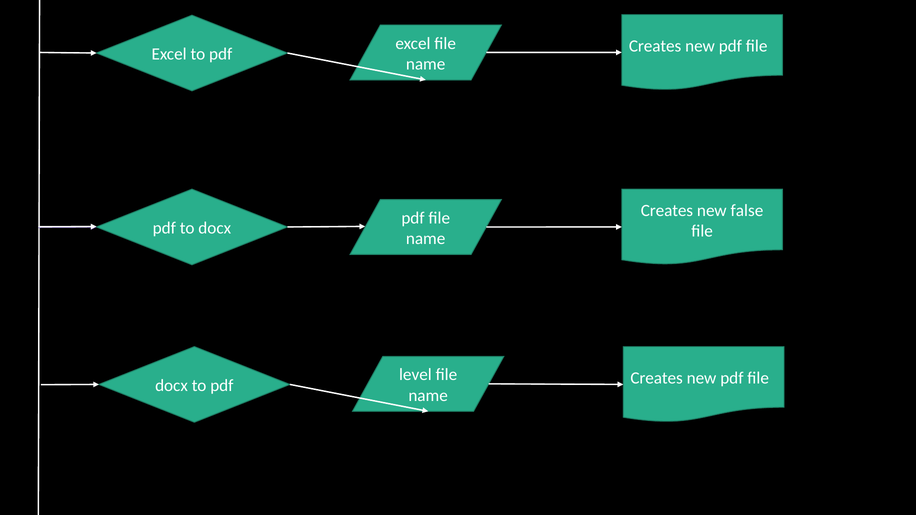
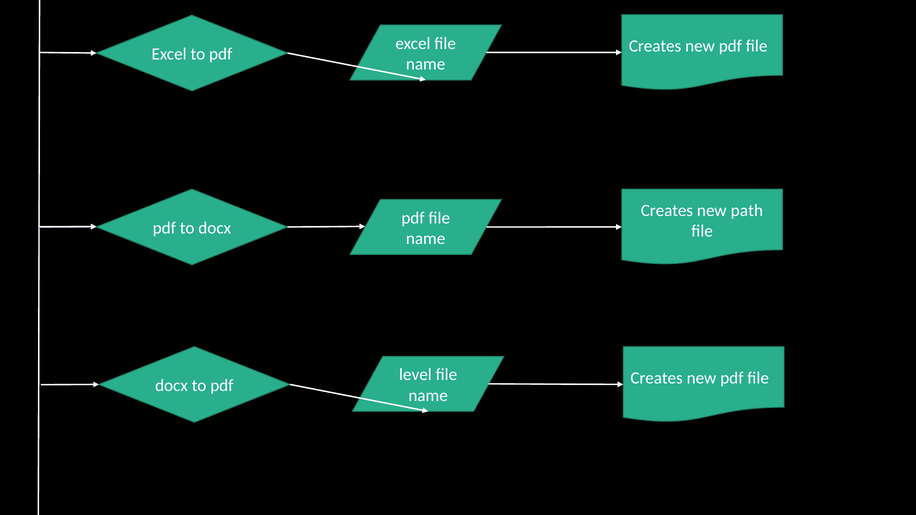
false: false -> path (747, 210)
